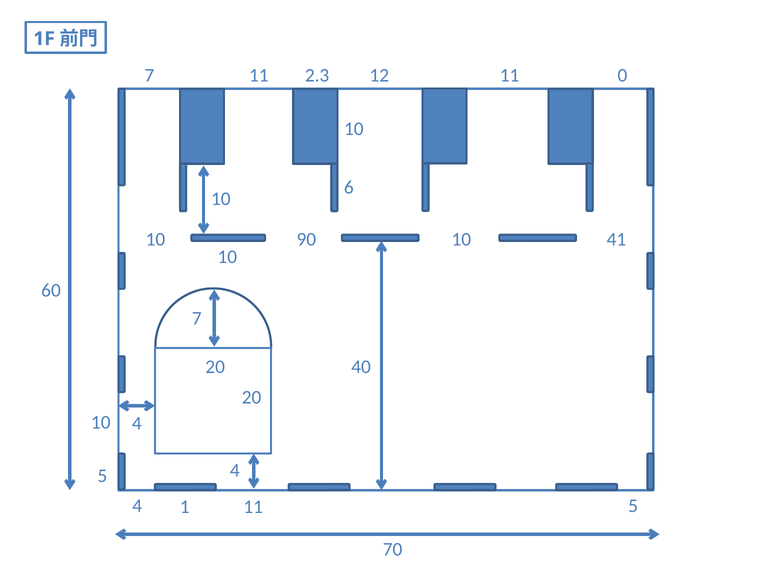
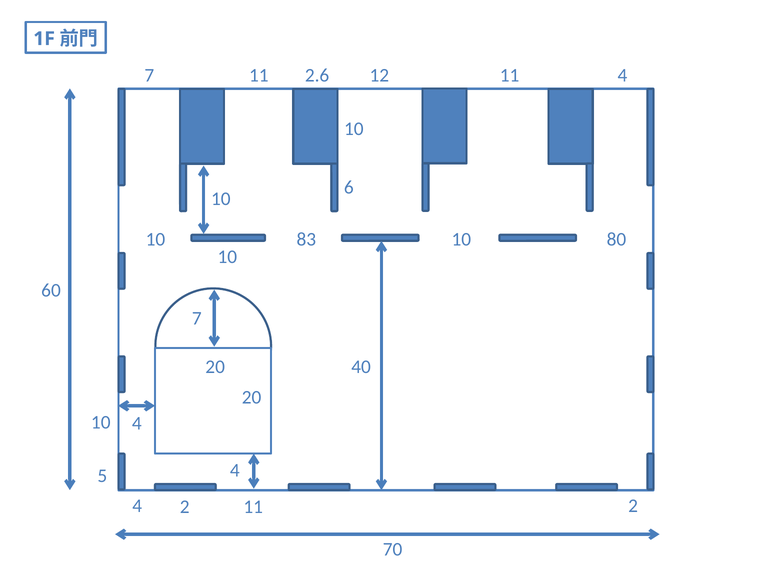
2.3: 2.3 -> 2.6 (317, 75)
11 0: 0 -> 4 (622, 75)
90: 90 -> 83 (306, 239)
41: 41 -> 80 (616, 239)
4 1: 1 -> 2 (185, 507)
11 5: 5 -> 2 (633, 506)
